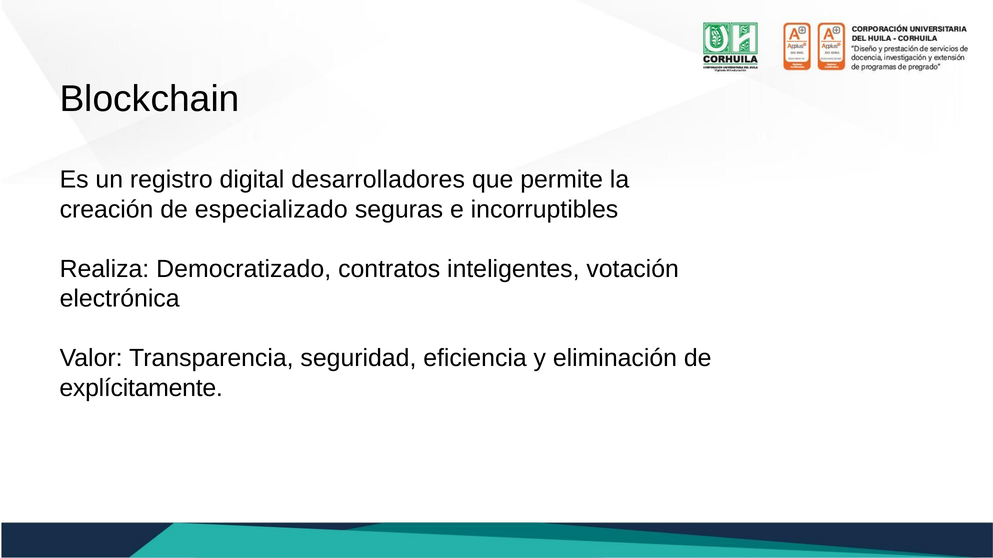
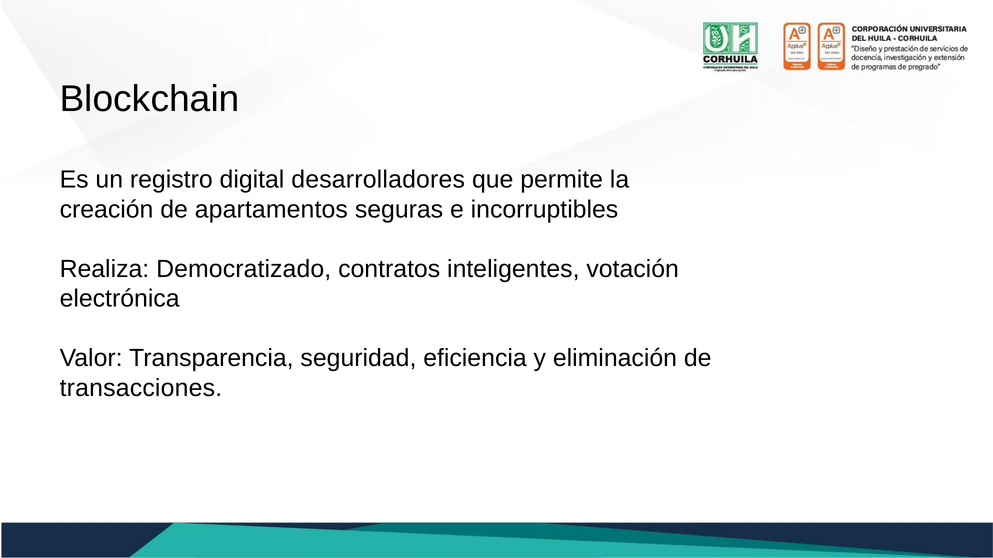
especializado: especializado -> apartamentos (271, 210)
explícitamente: explícitamente -> transacciones (141, 388)
